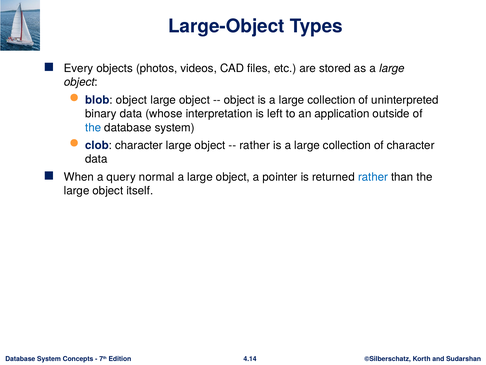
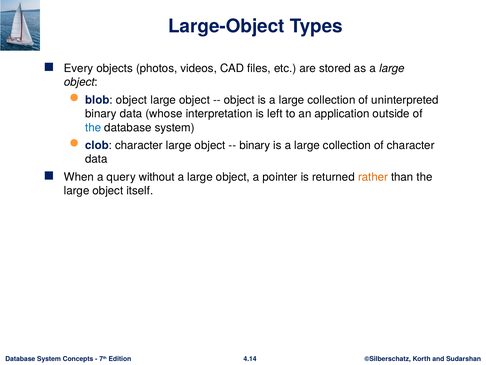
rather: rather -> binary (255, 145)
normal: normal -> without (157, 177)
rather colour: blue -> orange (373, 177)
